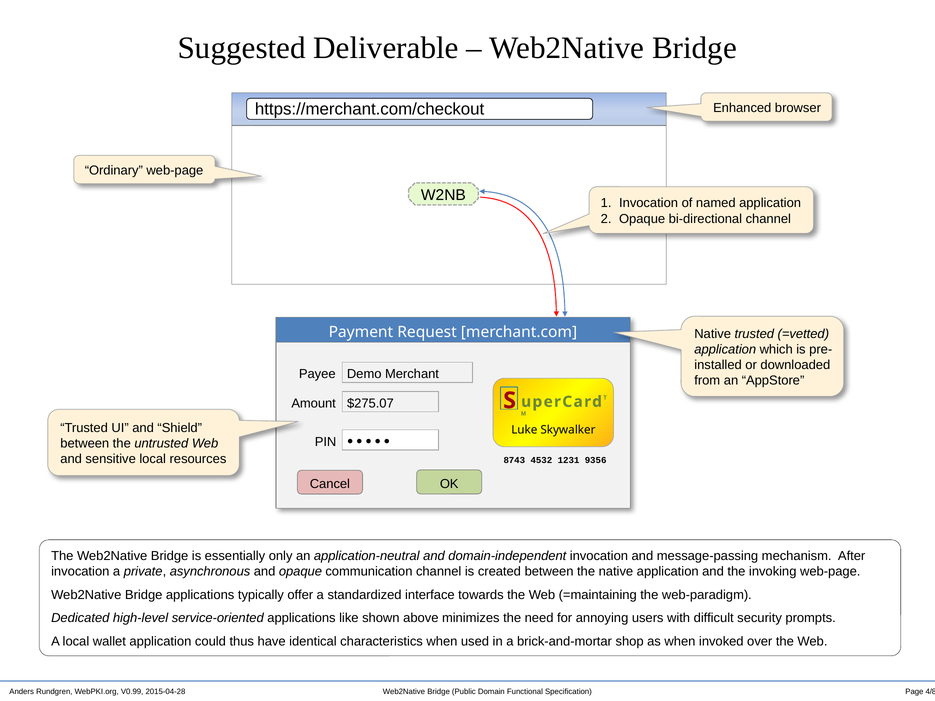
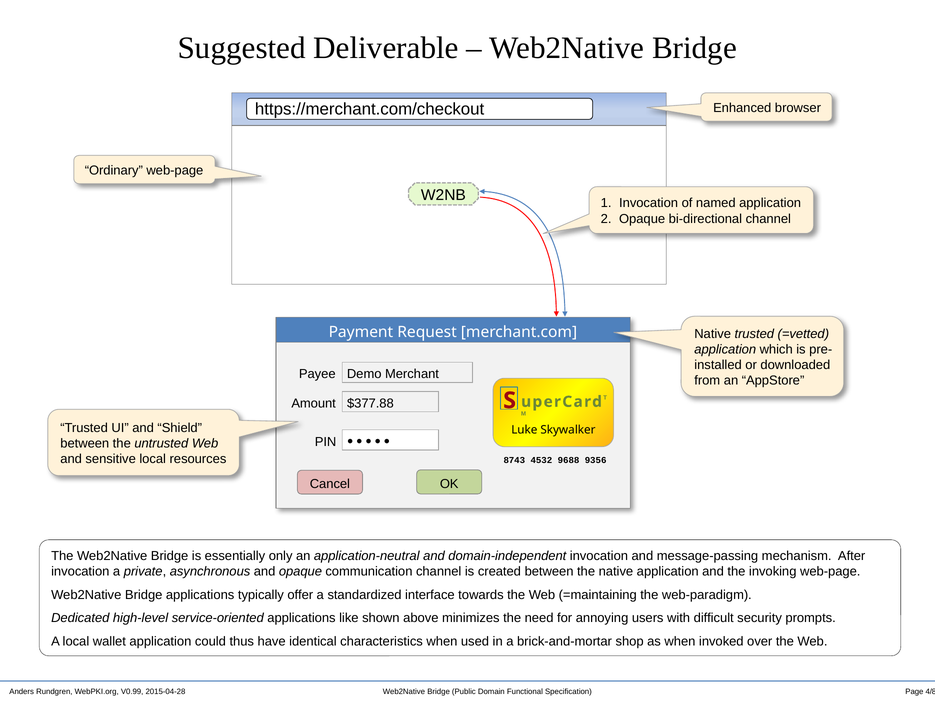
$275.07: $275.07 -> $377.88 (370, 404)
1231: 1231 -> 9688 (569, 460)
